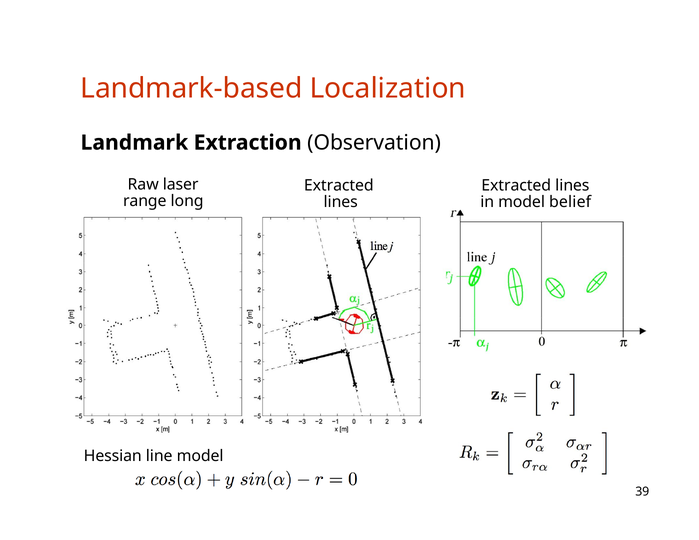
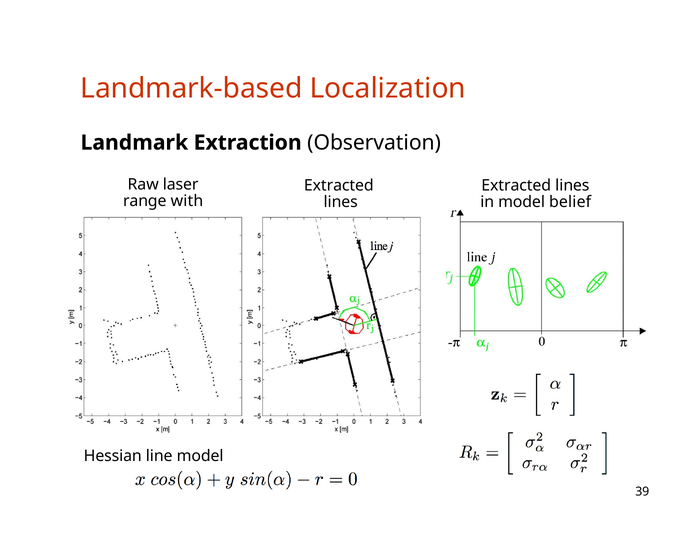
long: long -> with (187, 201)
